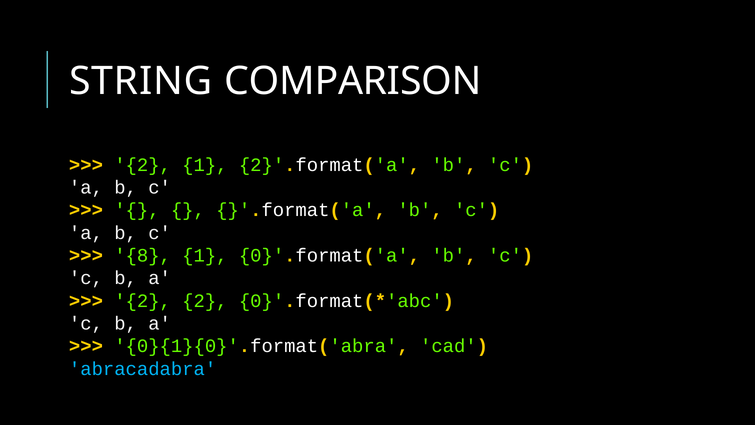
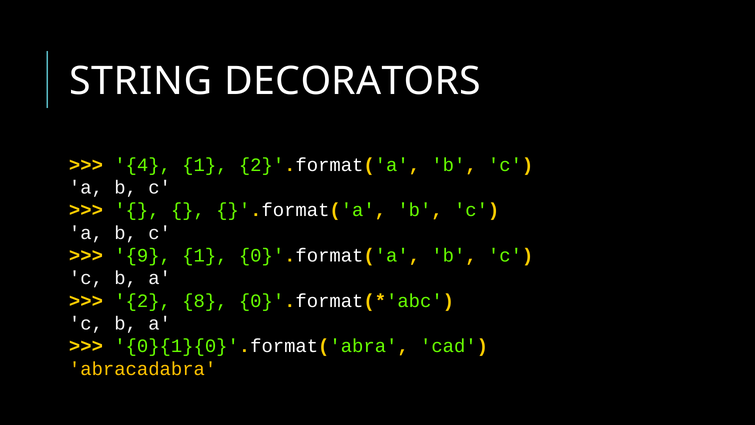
COMPARISON: COMPARISON -> DECORATORS (353, 81)
2: 2 -> 4 (143, 165)
8: 8 -> 9 (143, 255)
2 2: 2 -> 8 (205, 301)
abracadabra colour: light blue -> yellow (143, 369)
